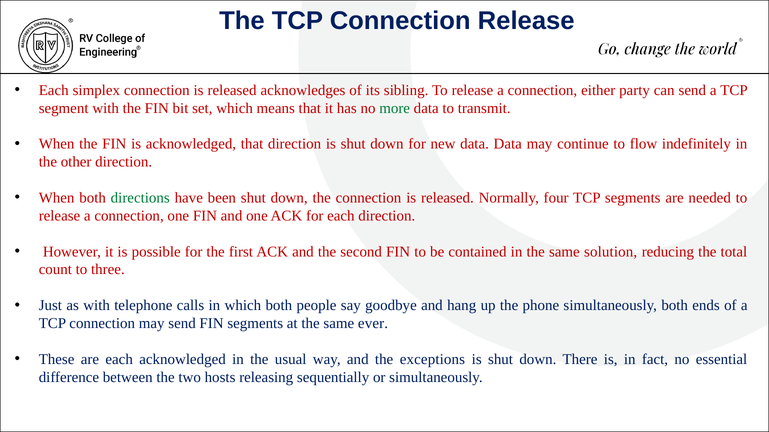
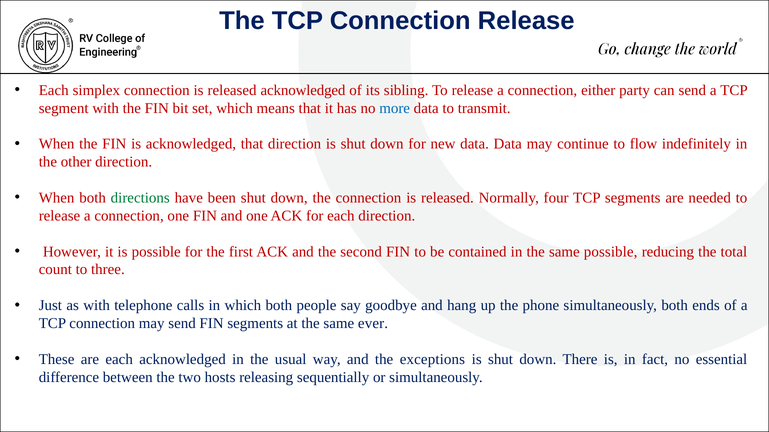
released acknowledges: acknowledges -> acknowledged (303, 90)
more colour: green -> blue (395, 108)
same solution: solution -> possible (611, 252)
